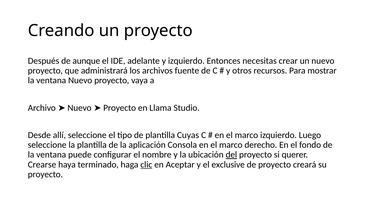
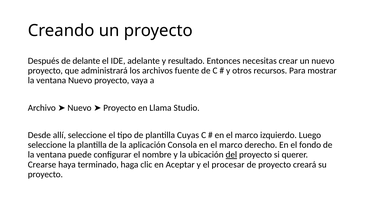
aunque: aunque -> delante (86, 61)
y izquierdo: izquierdo -> resultado (186, 61)
clic underline: present -> none (146, 165)
exclusive: exclusive -> procesar (228, 165)
